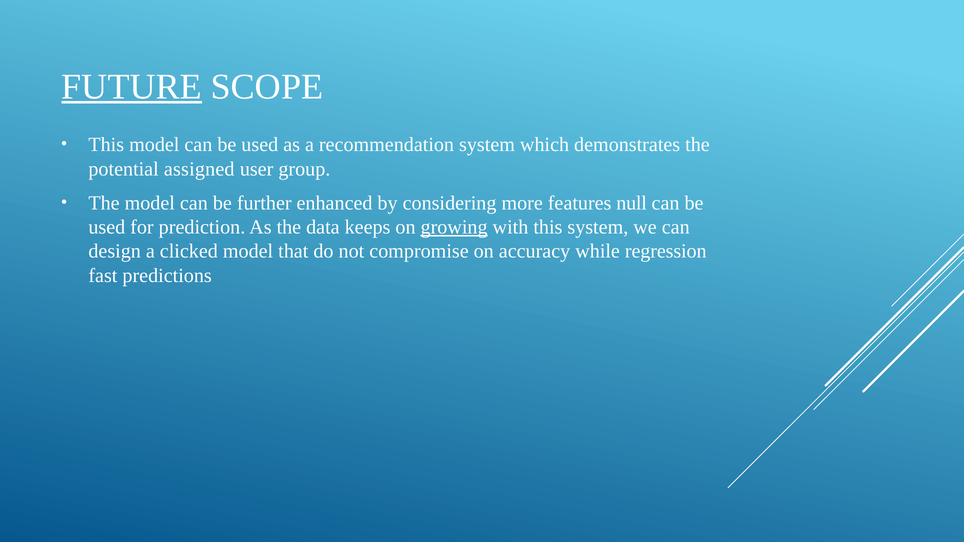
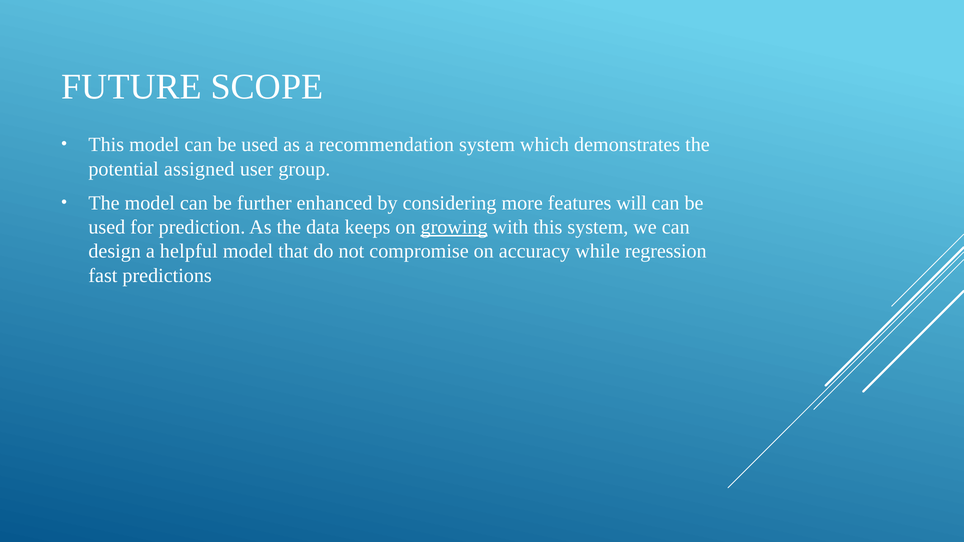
FUTURE underline: present -> none (132, 87)
null: null -> will (632, 203)
clicked: clicked -> helpful (189, 251)
